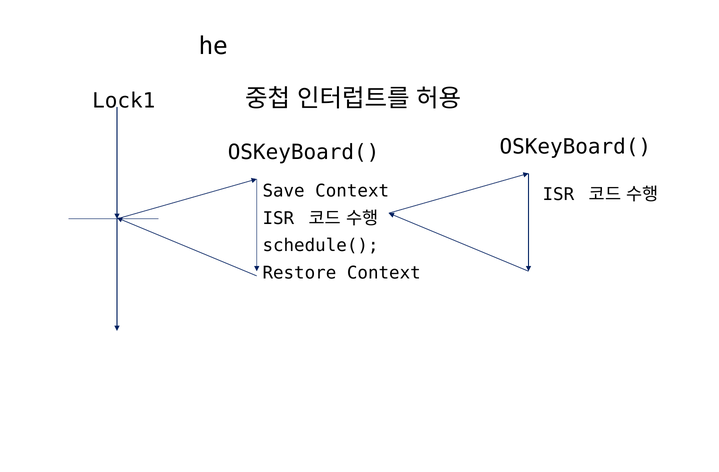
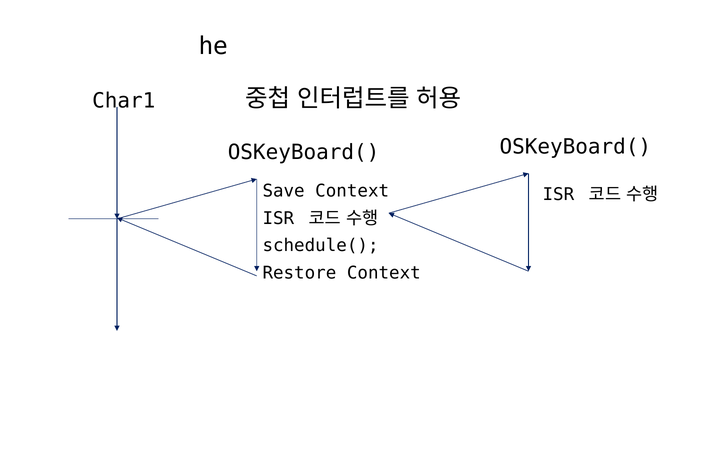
Lock1: Lock1 -> Char1 (124, 101)
